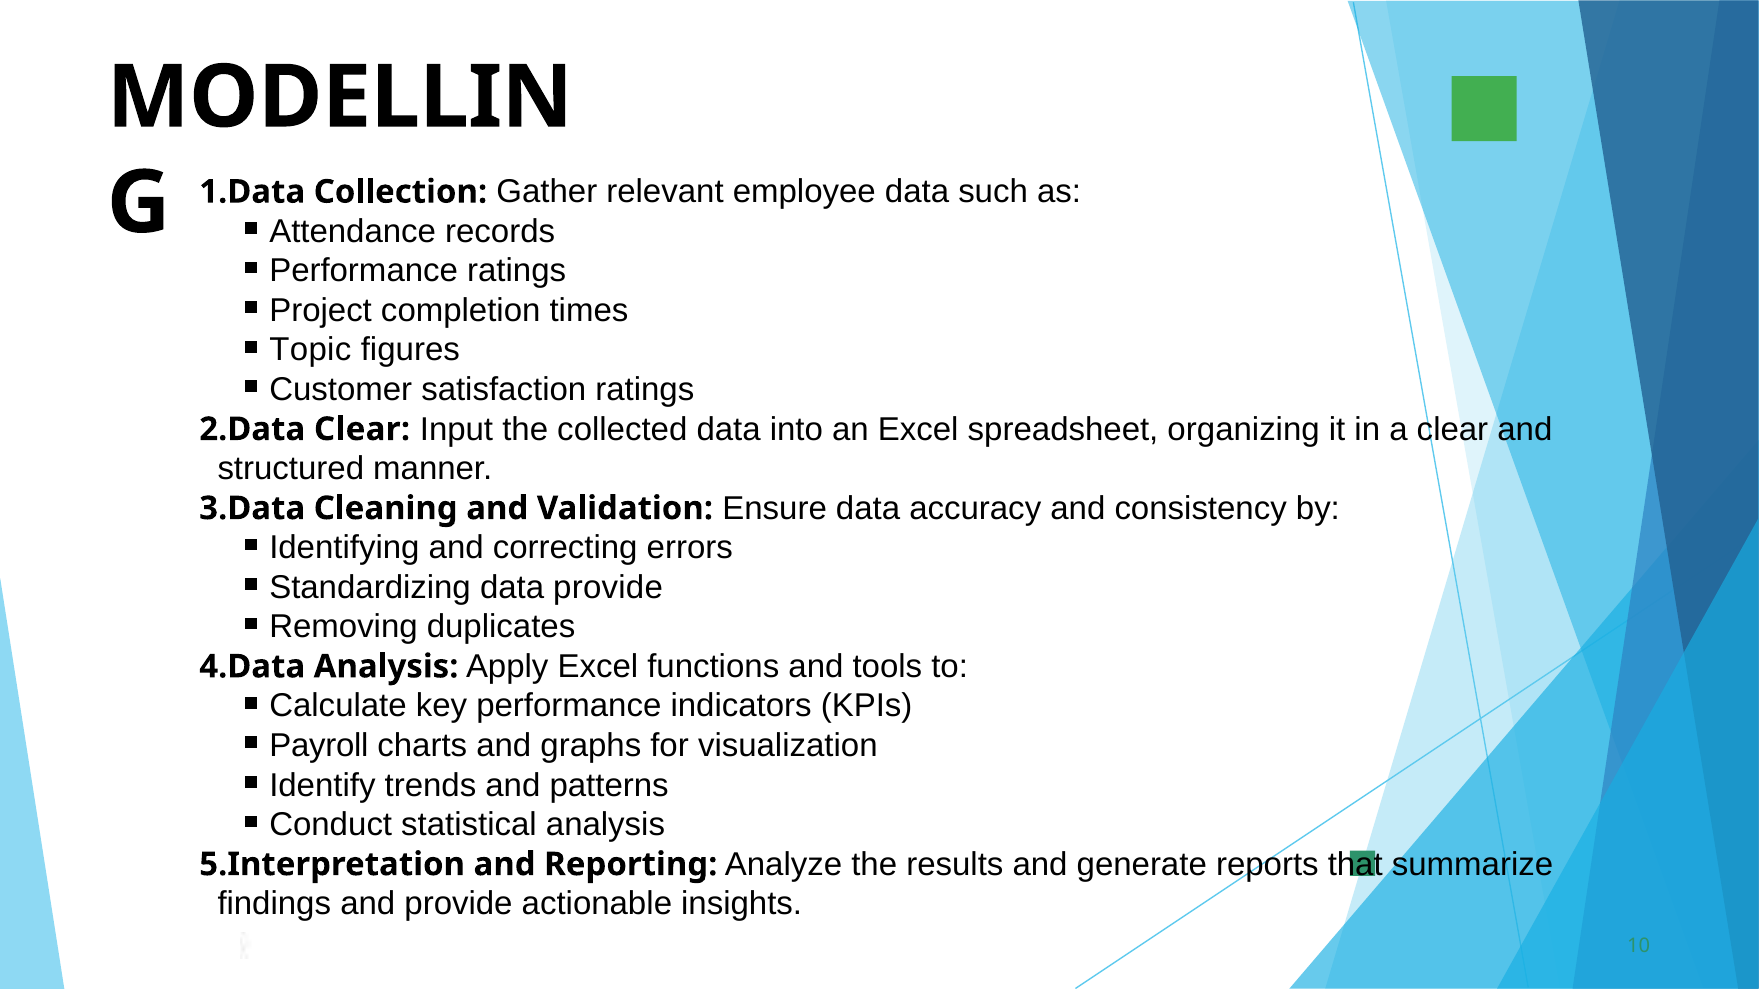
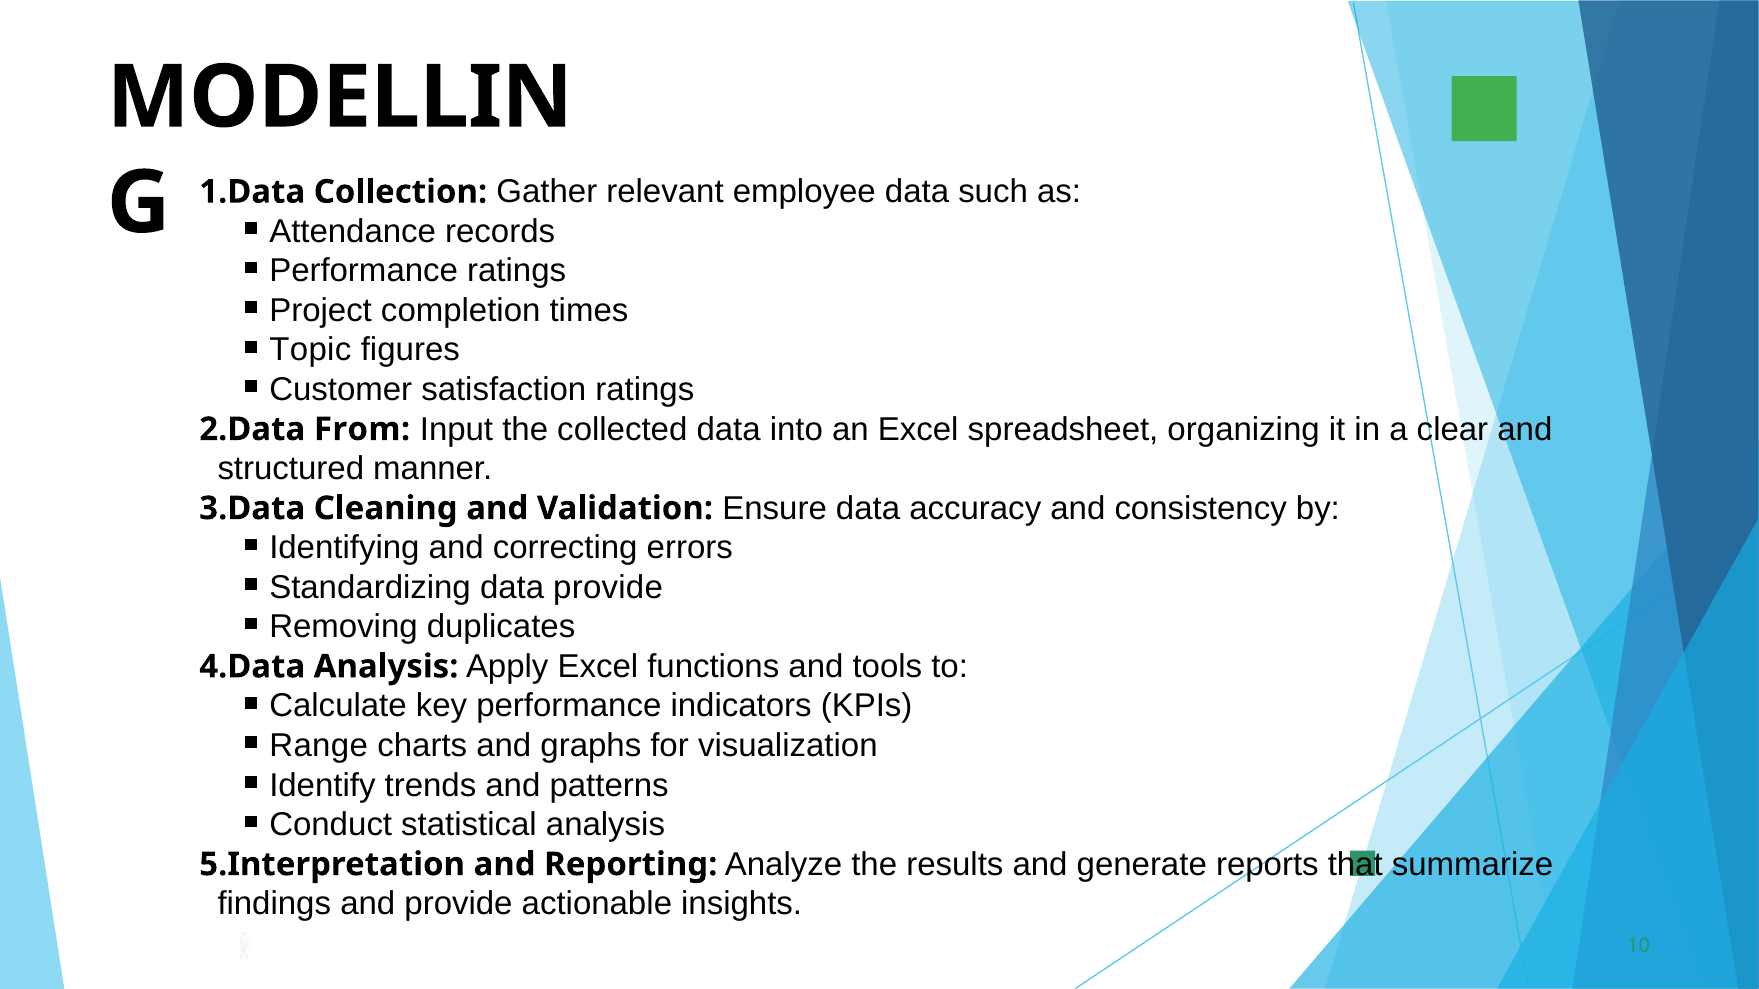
Clear: Clear -> From (362, 429)
Payroll: Payroll -> Range (319, 746)
